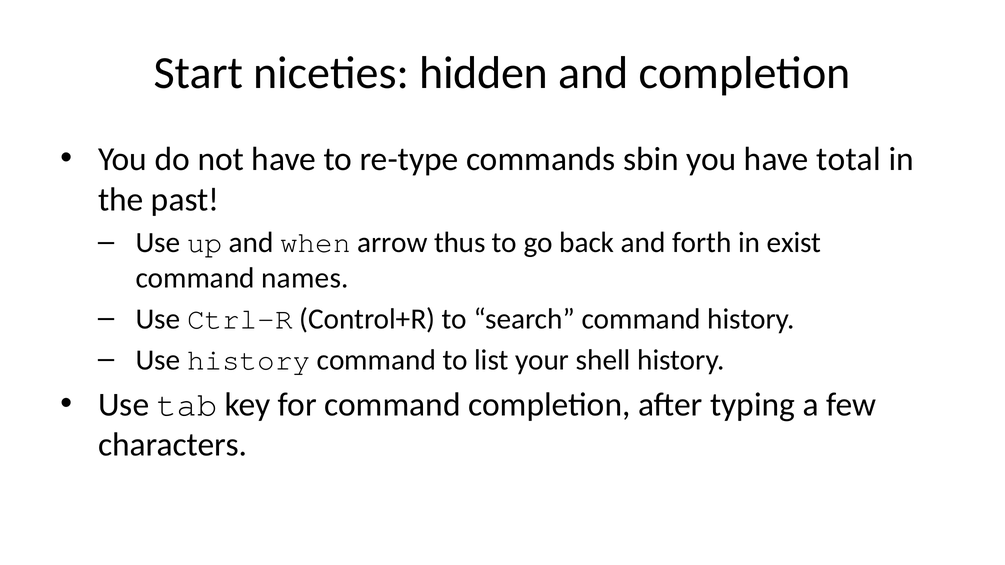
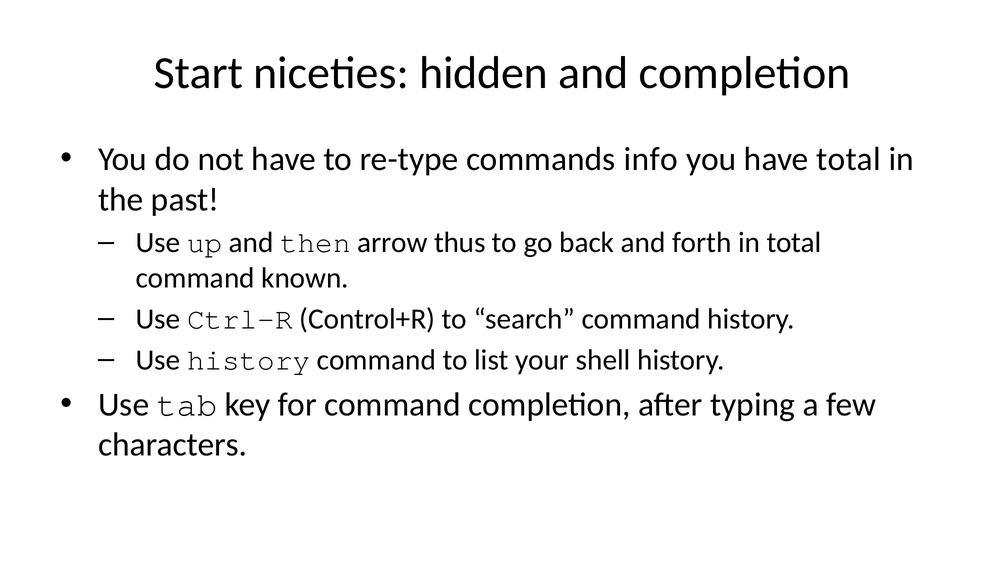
sbin: sbin -> info (651, 159)
when: when -> then (315, 243)
in exist: exist -> total (794, 243)
names: names -> known (305, 278)
